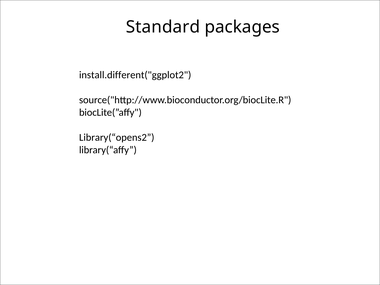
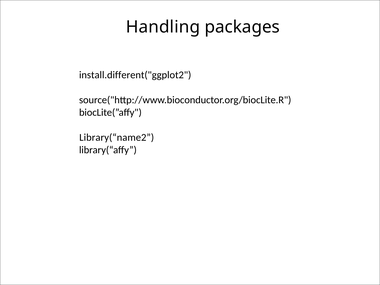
Standard: Standard -> Handling (163, 27)
Library(“opens2: Library(“opens2 -> Library(“name2 (117, 137)
